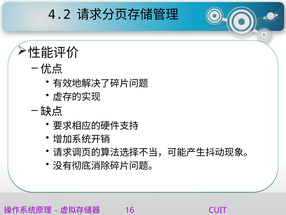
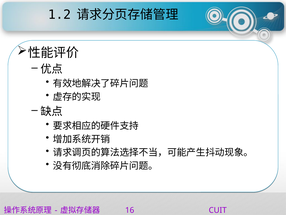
4.2: 4.2 -> 1.2 (59, 15)
